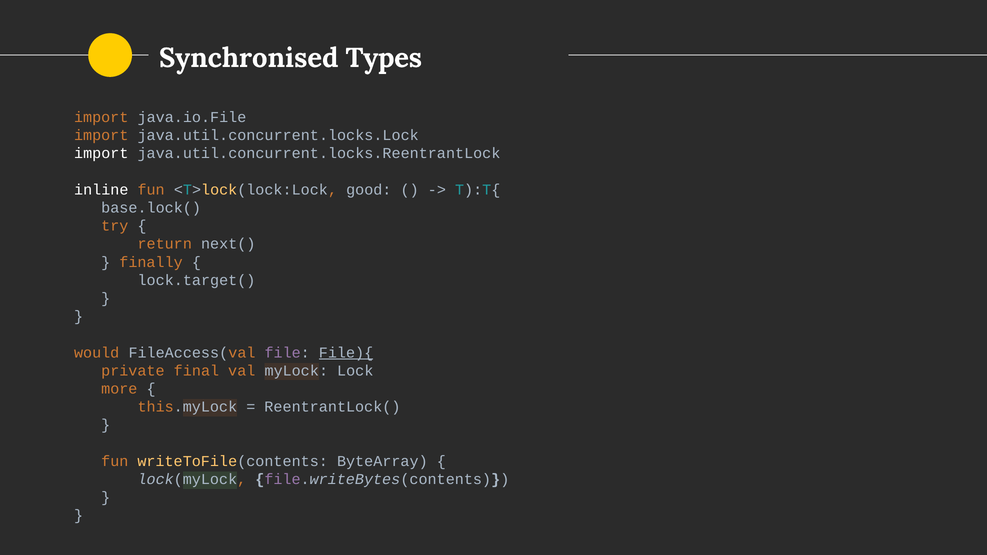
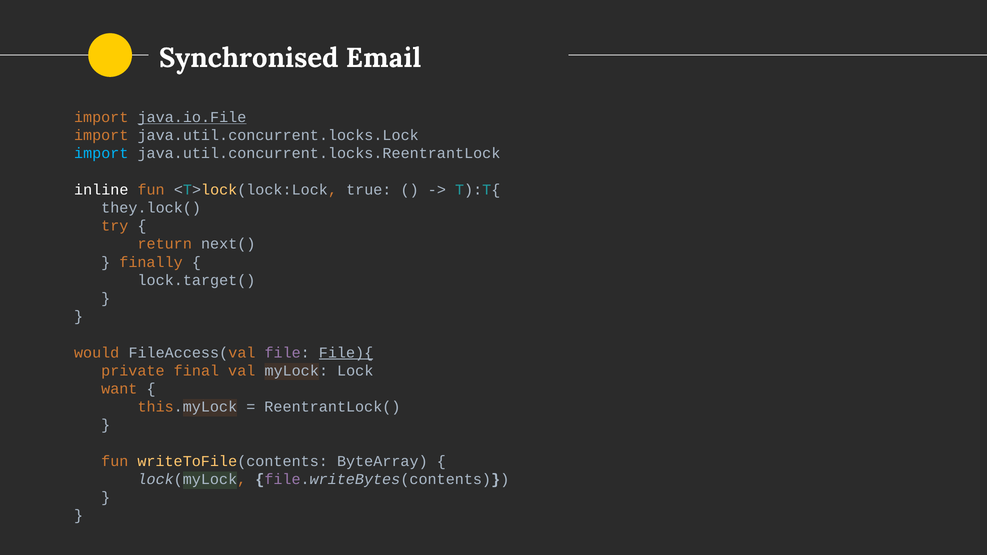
Types: Types -> Email (384, 58)
java.io.File underline: none -> present (192, 117)
import colour: white -> light blue (101, 154)
good: good -> true (369, 190)
base.lock(: base.lock( -> they.lock( (151, 208)
more: more -> want (119, 389)
